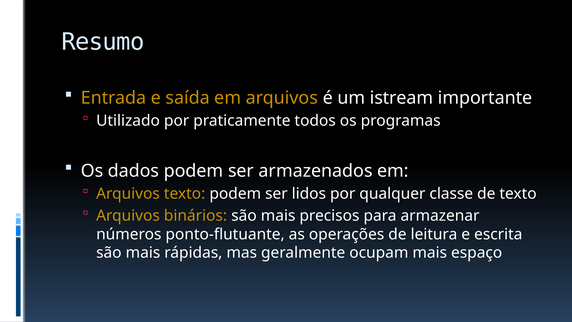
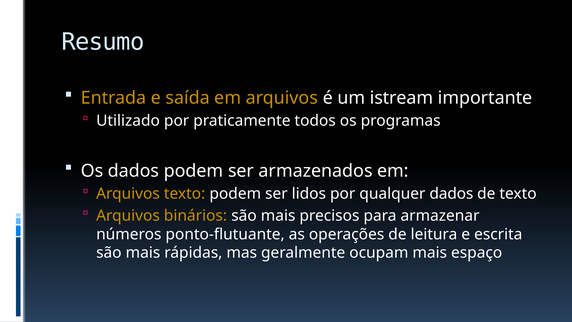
qualquer classe: classe -> dados (451, 194)
